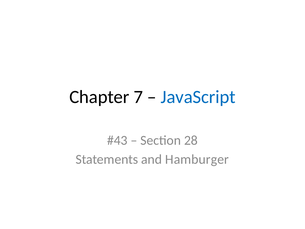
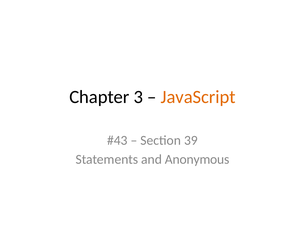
7: 7 -> 3 (138, 97)
JavaScript colour: blue -> orange (198, 97)
28: 28 -> 39 (191, 140)
Hamburger: Hamburger -> Anonymous (197, 159)
